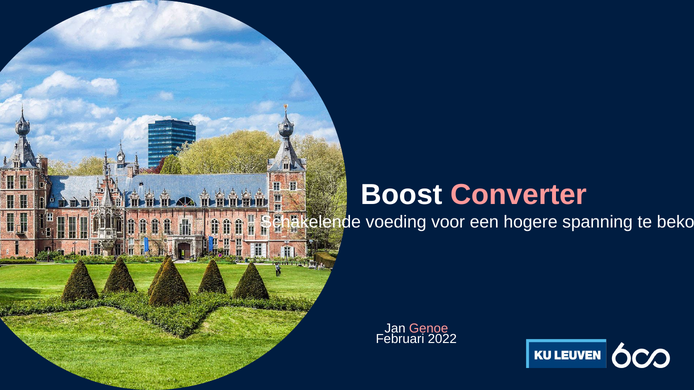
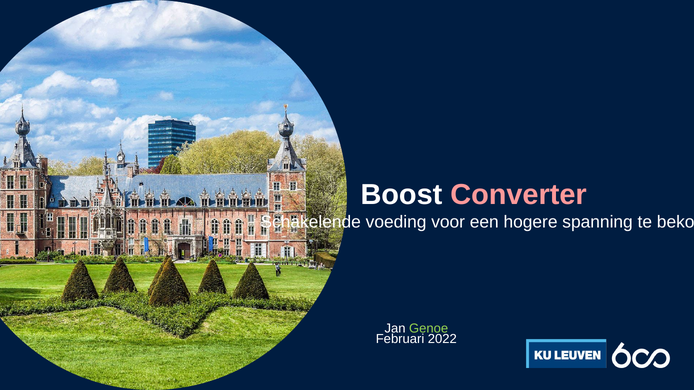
Genoe colour: pink -> light green (429, 329)
